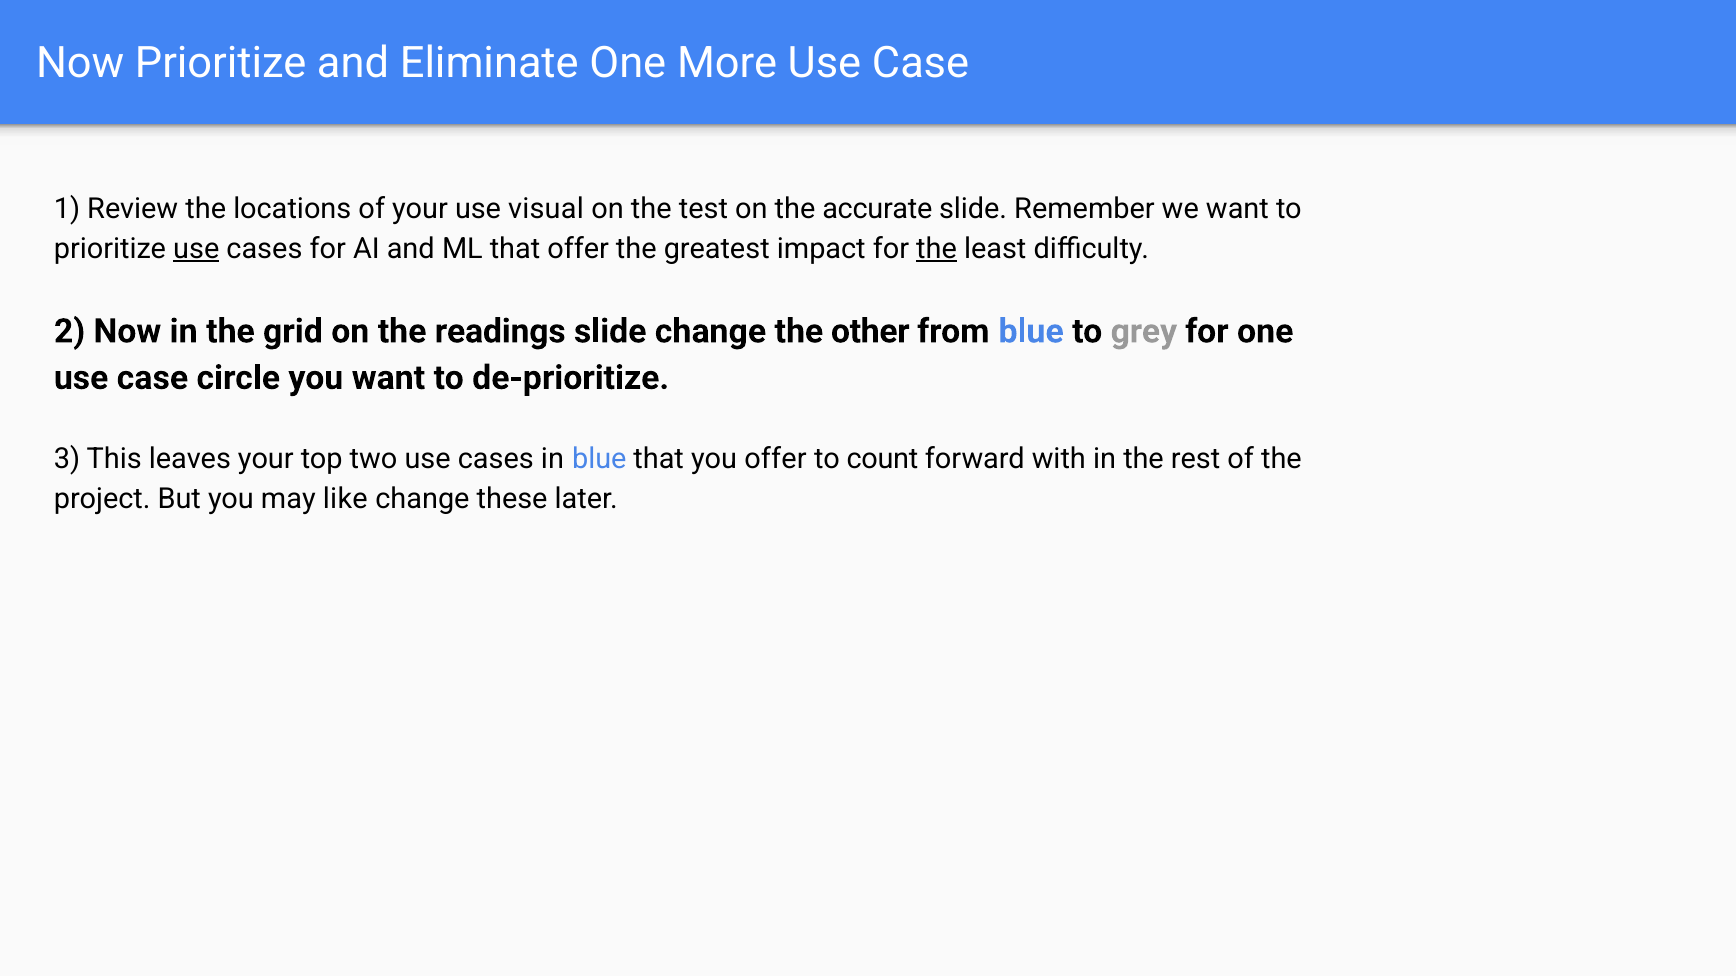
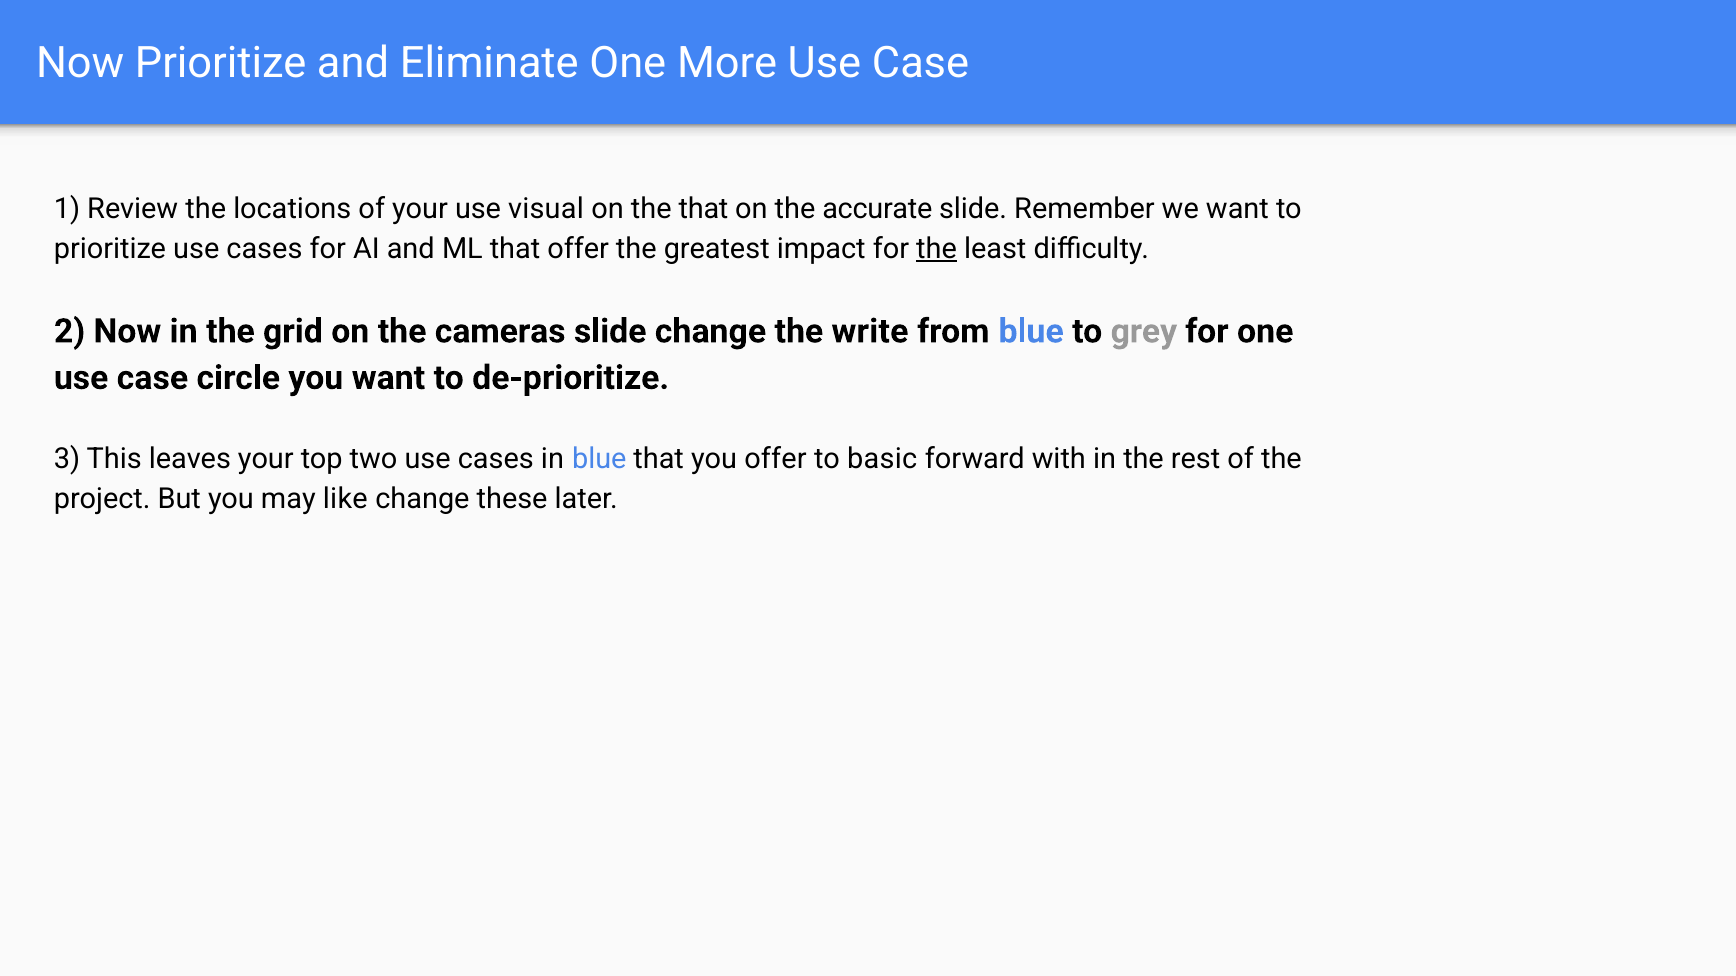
the test: test -> that (704, 209)
use underline: present -> none (196, 249)
readings: readings -> cameras (500, 331)
other: other -> write (870, 331)
count: count -> basic (882, 459)
